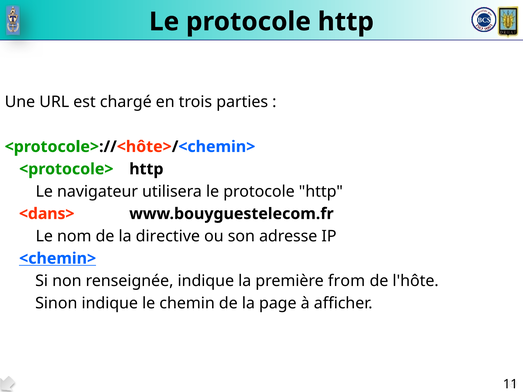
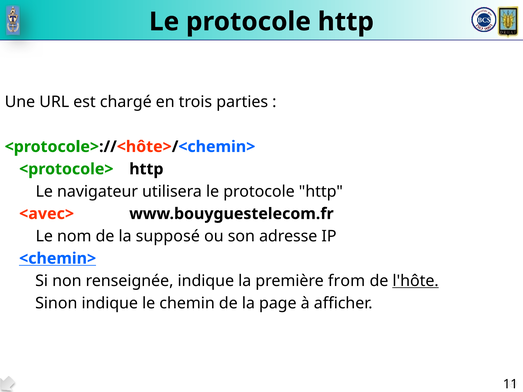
<dans>: <dans> -> <avec> (47, 214)
directive: directive -> supposé (168, 236)
l'hôte underline: none -> present (416, 281)
